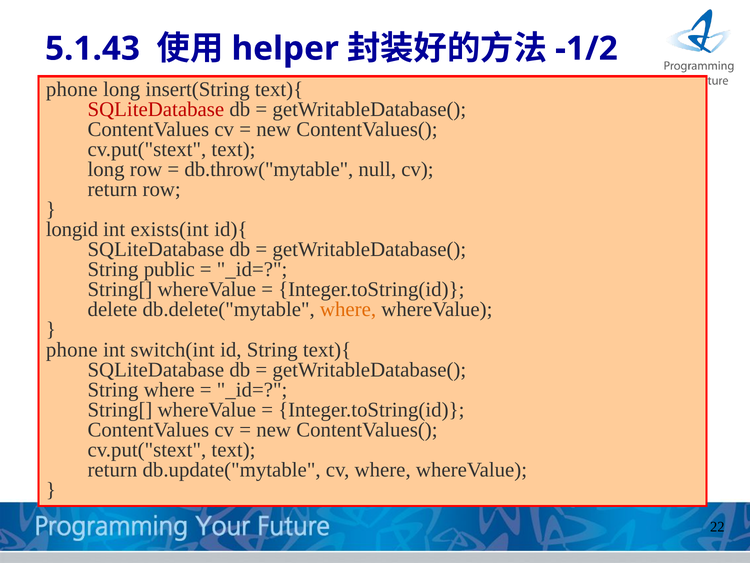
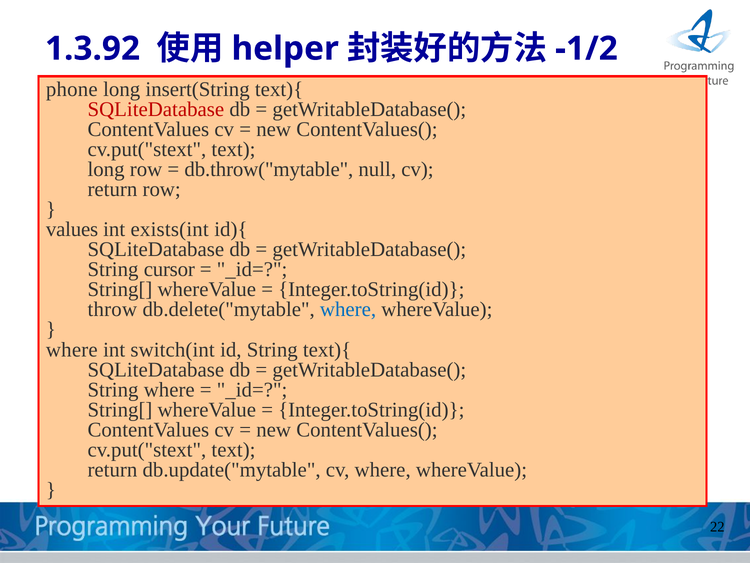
5.1.43: 5.1.43 -> 1.3.92 (93, 49)
longid: longid -> values (72, 229)
public: public -> cursor (169, 269)
delete: delete -> throw (112, 309)
where colour: orange -> blue (348, 309)
phone: phone -> where (72, 349)
